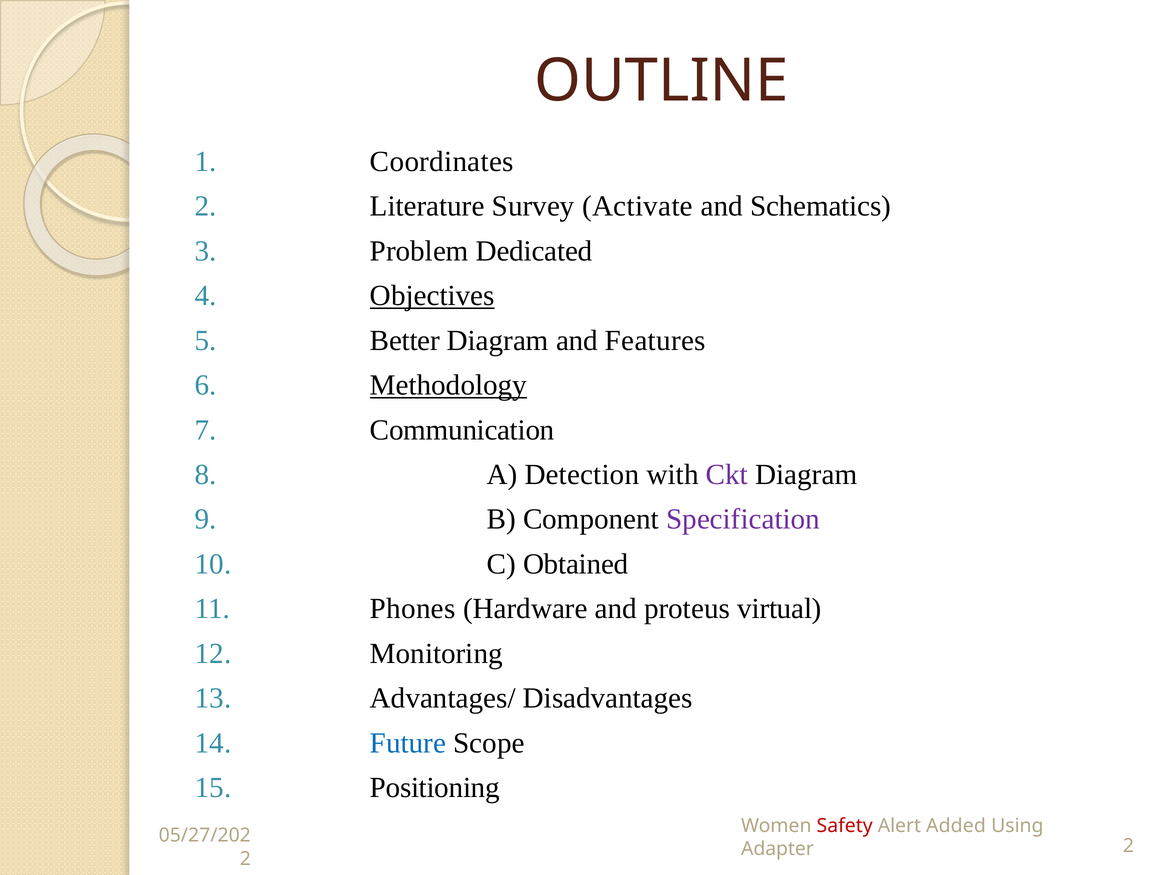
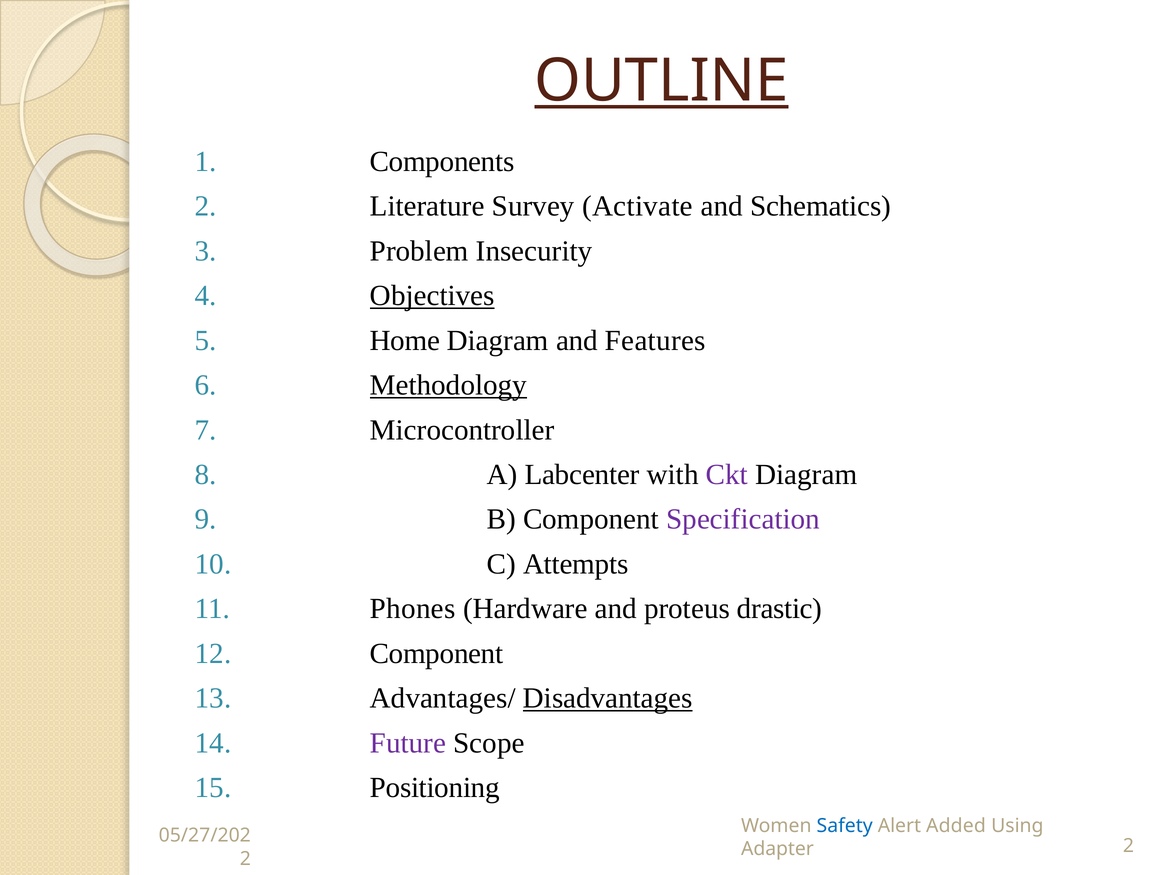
OUTLINE underline: none -> present (662, 81)
Coordinates: Coordinates -> Components (442, 162)
Dedicated: Dedicated -> Insecurity (534, 251)
Better: Better -> Home (405, 341)
Communication: Communication -> Microcontroller (462, 430)
Detection: Detection -> Labcenter (582, 475)
Obtained: Obtained -> Attempts (576, 564)
virtual: virtual -> drastic (780, 609)
Monitoring: Monitoring -> Component (436, 654)
Disadvantages underline: none -> present (608, 699)
Future colour: blue -> purple (408, 743)
Safety colour: red -> blue (845, 826)
